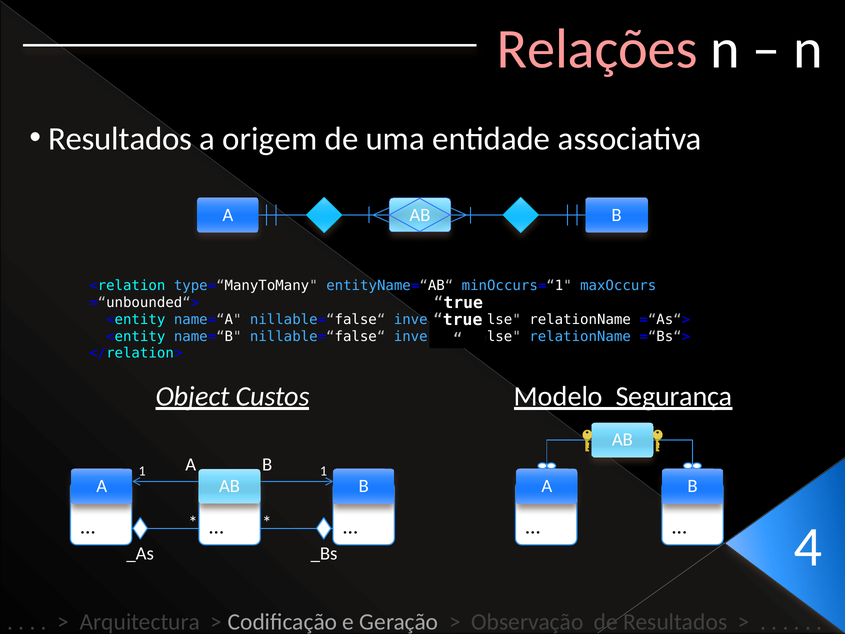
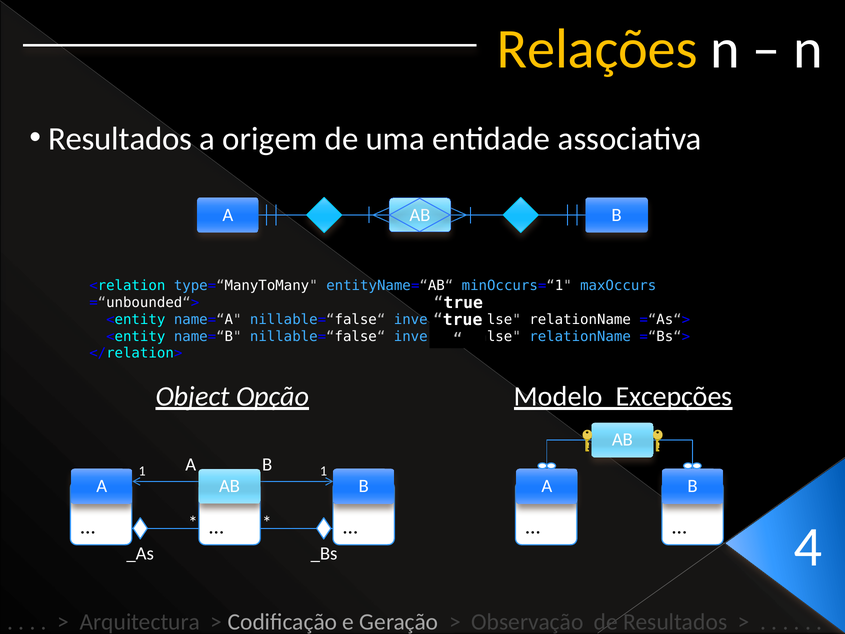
Relações colour: pink -> yellow (597, 49)
Custos: Custos -> Opção (273, 396)
Segurança: Segurança -> Excepções (674, 396)
